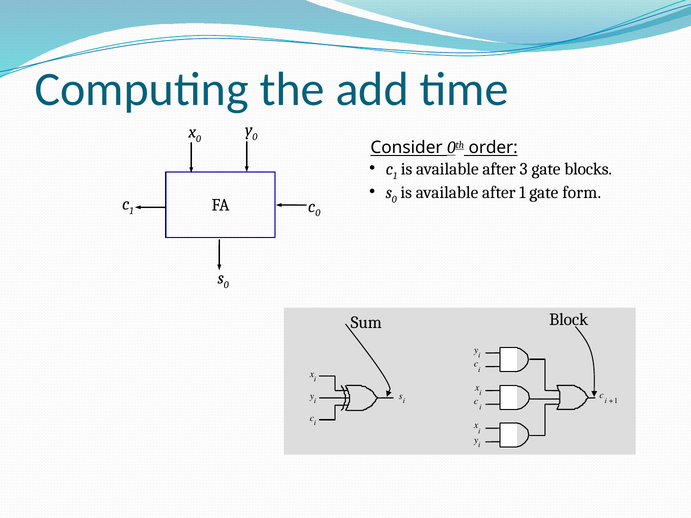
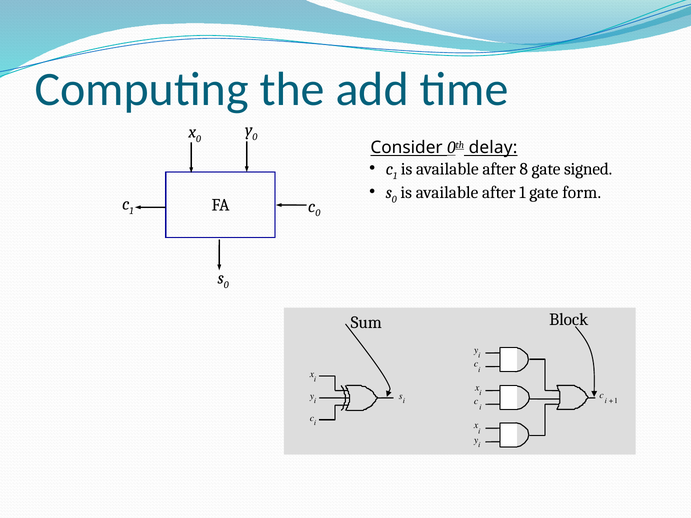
order: order -> delay (493, 148)
3: 3 -> 8 (524, 169)
blocks: blocks -> signed (588, 169)
